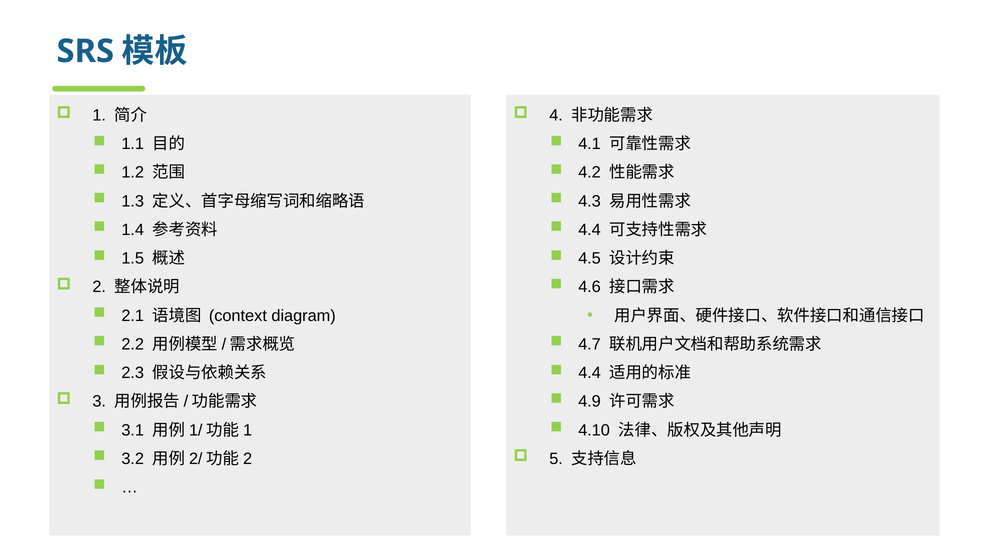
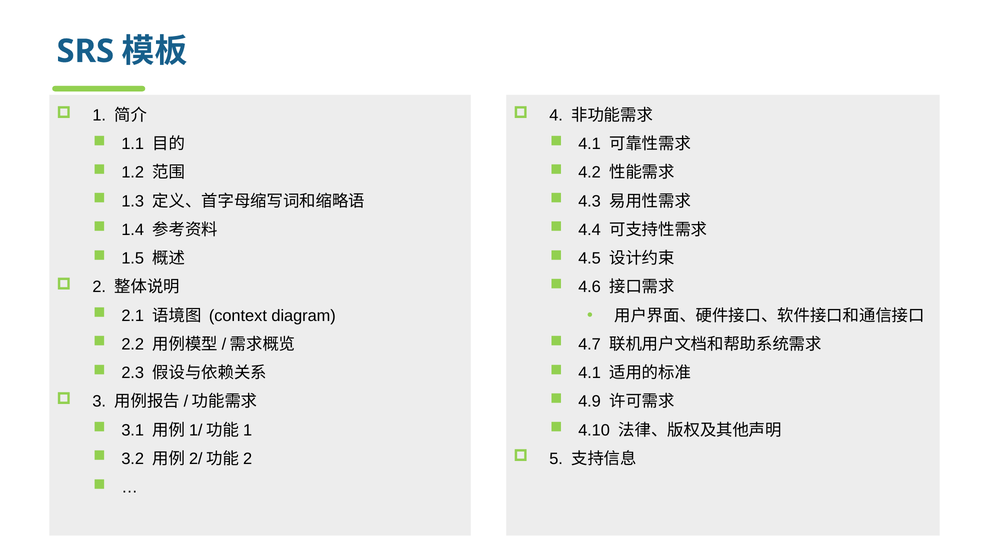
4.4: 4.4 -> 4.1 (590, 372)
